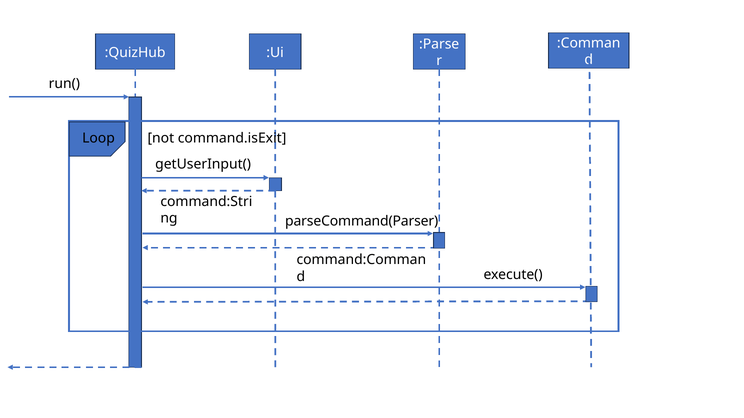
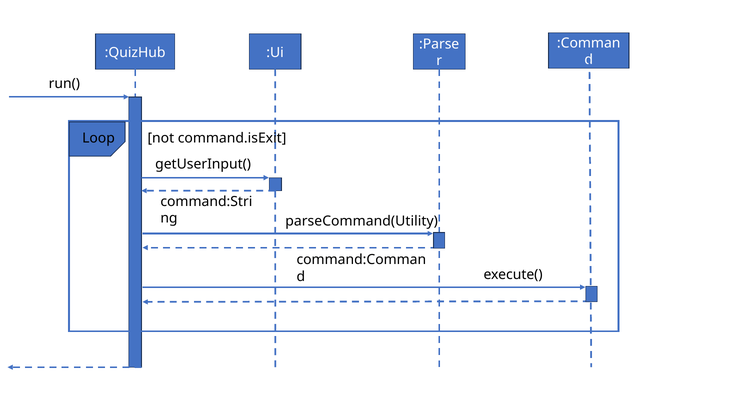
parseCommand(Parser: parseCommand(Parser -> parseCommand(Utility (362, 222)
